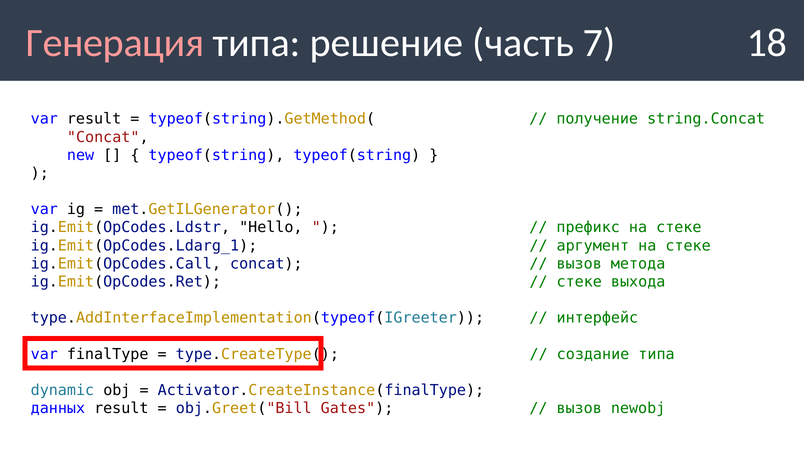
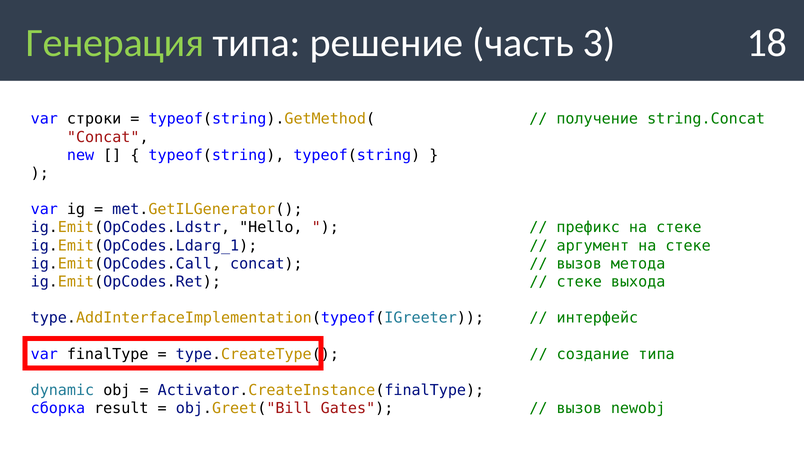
Генерация colour: pink -> light green (115, 43)
7: 7 -> 3 (599, 43)
var result: result -> строки (94, 119)
данных: данных -> сборка (58, 409)
